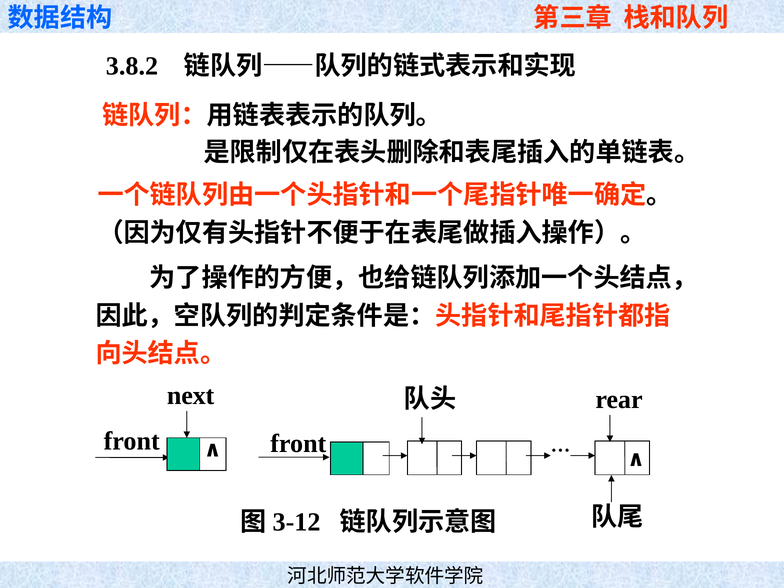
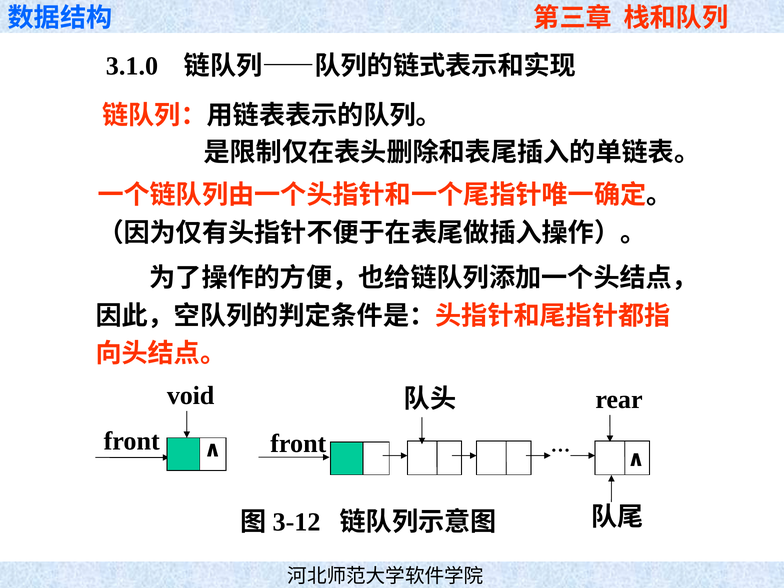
3.8.2: 3.8.2 -> 3.1.0 (132, 66)
next: next -> void (191, 396)
